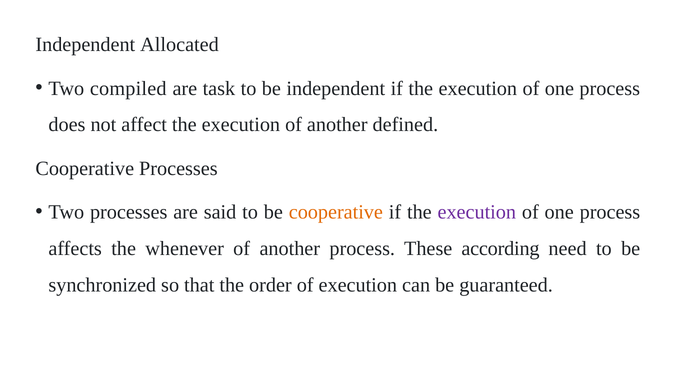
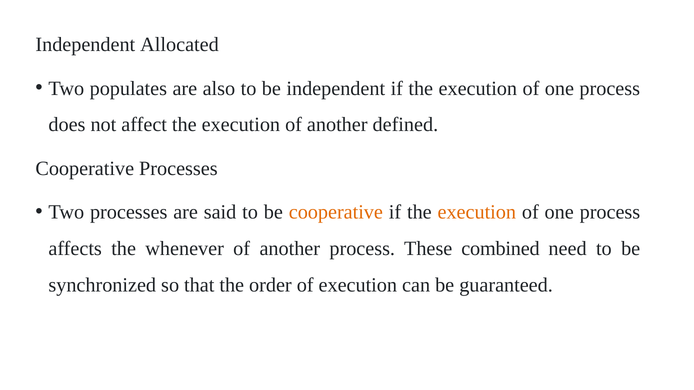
compiled: compiled -> populates (128, 88)
task: task -> also (219, 88)
execution colour: purple -> orange (477, 212)
according: according -> combined (500, 249)
